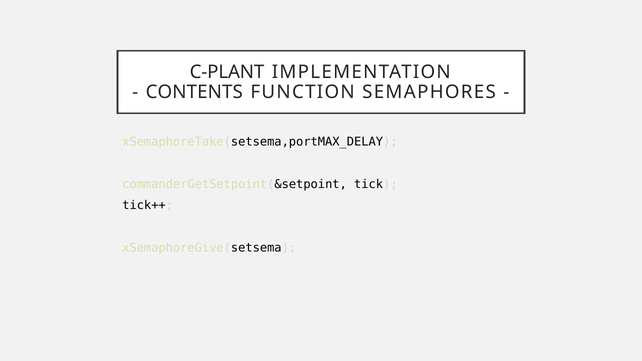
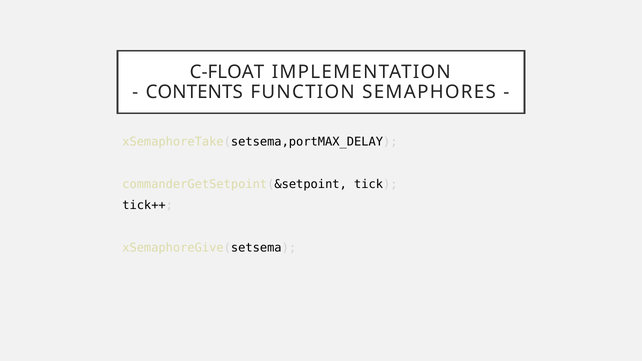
C-PLANT: C-PLANT -> C-FLOAT (227, 72)
